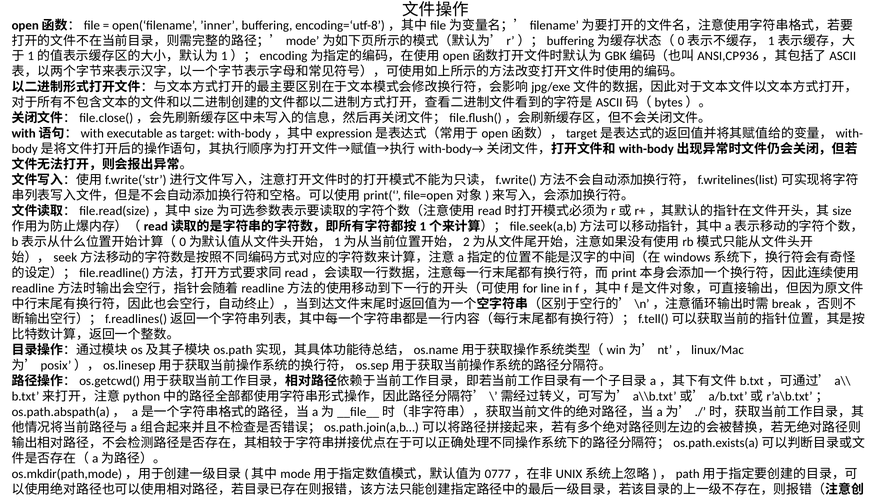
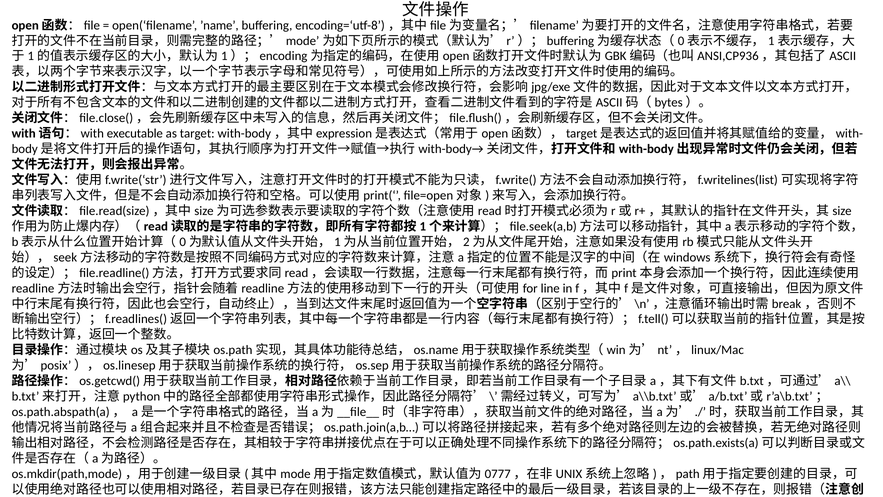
’inner: ’inner -> ’name (219, 25)
